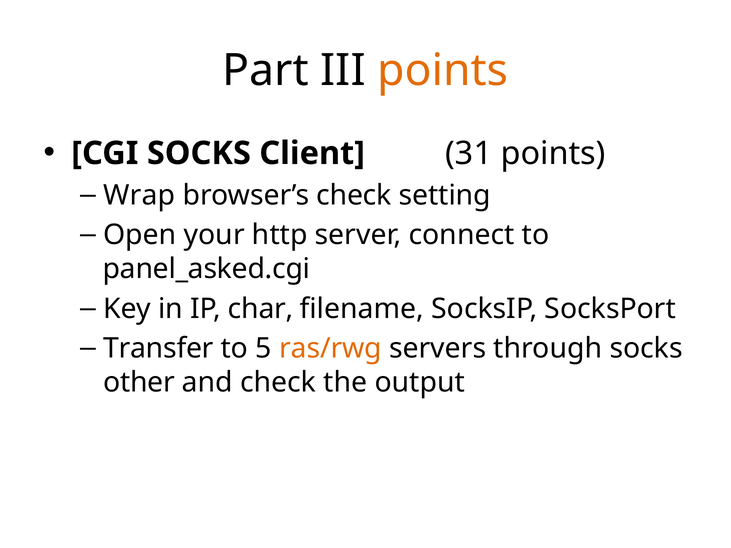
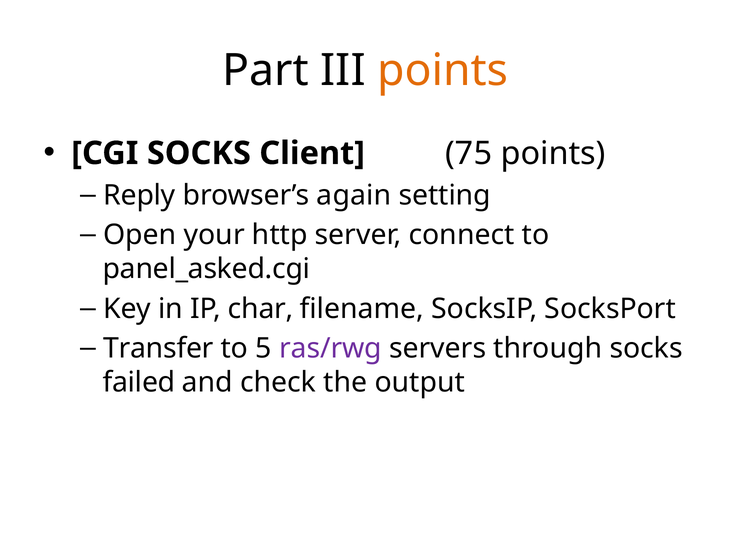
31: 31 -> 75 (469, 153)
Wrap: Wrap -> Reply (139, 195)
browser’s check: check -> again (354, 195)
ras/rwg colour: orange -> purple (330, 349)
other: other -> failed (139, 383)
